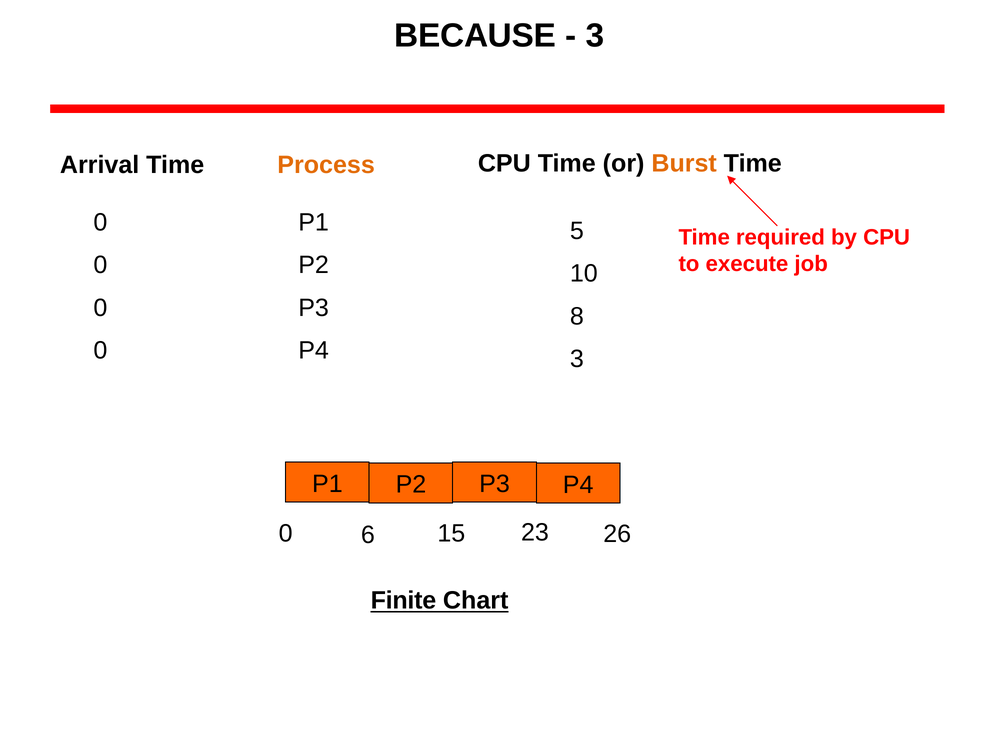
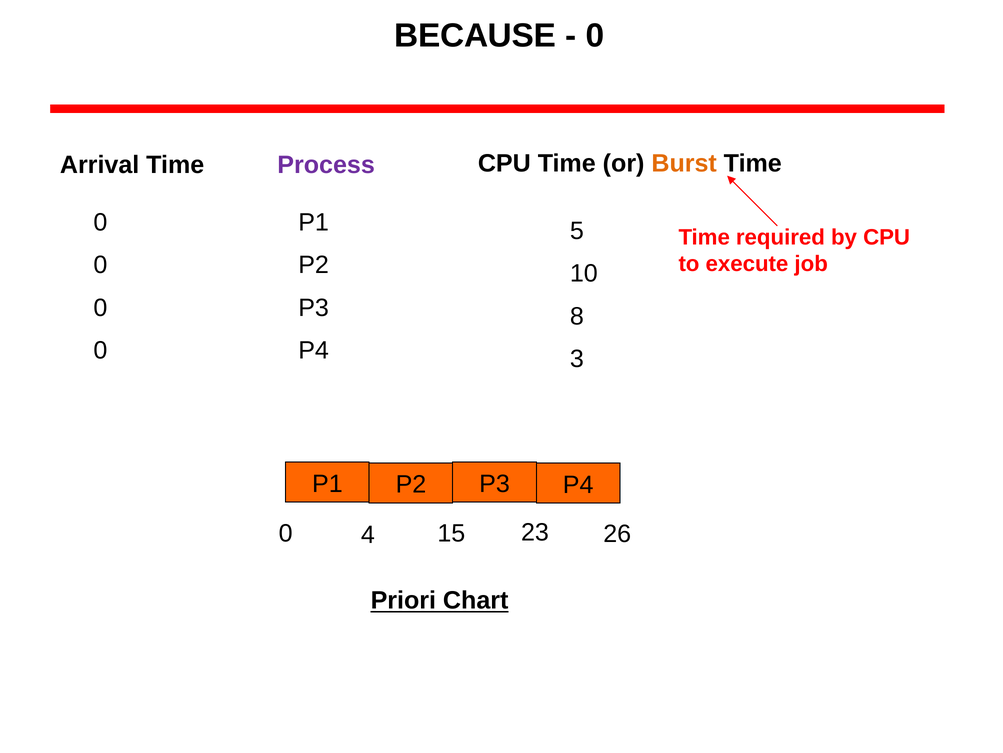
3: 3 -> 0 (595, 36)
Process colour: orange -> purple (326, 165)
6: 6 -> 4 (368, 535)
Finite: Finite -> Priori (403, 600)
